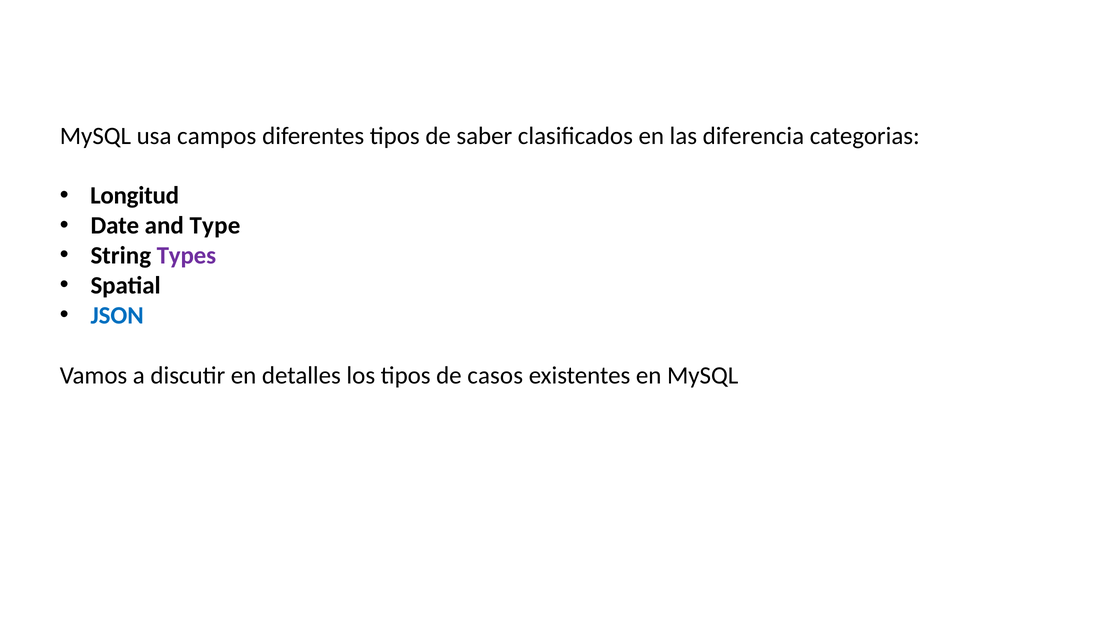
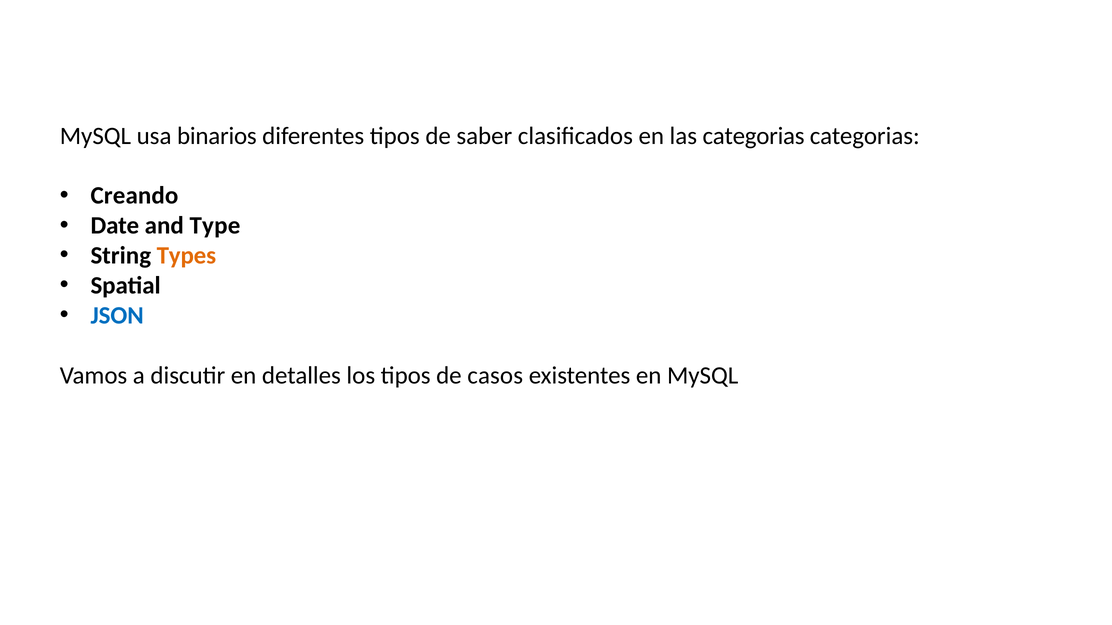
campos: campos -> binarios (217, 136)
las diferencia: diferencia -> categorias (754, 136)
Longitud: Longitud -> Creando (134, 196)
Types colour: purple -> orange (186, 256)
